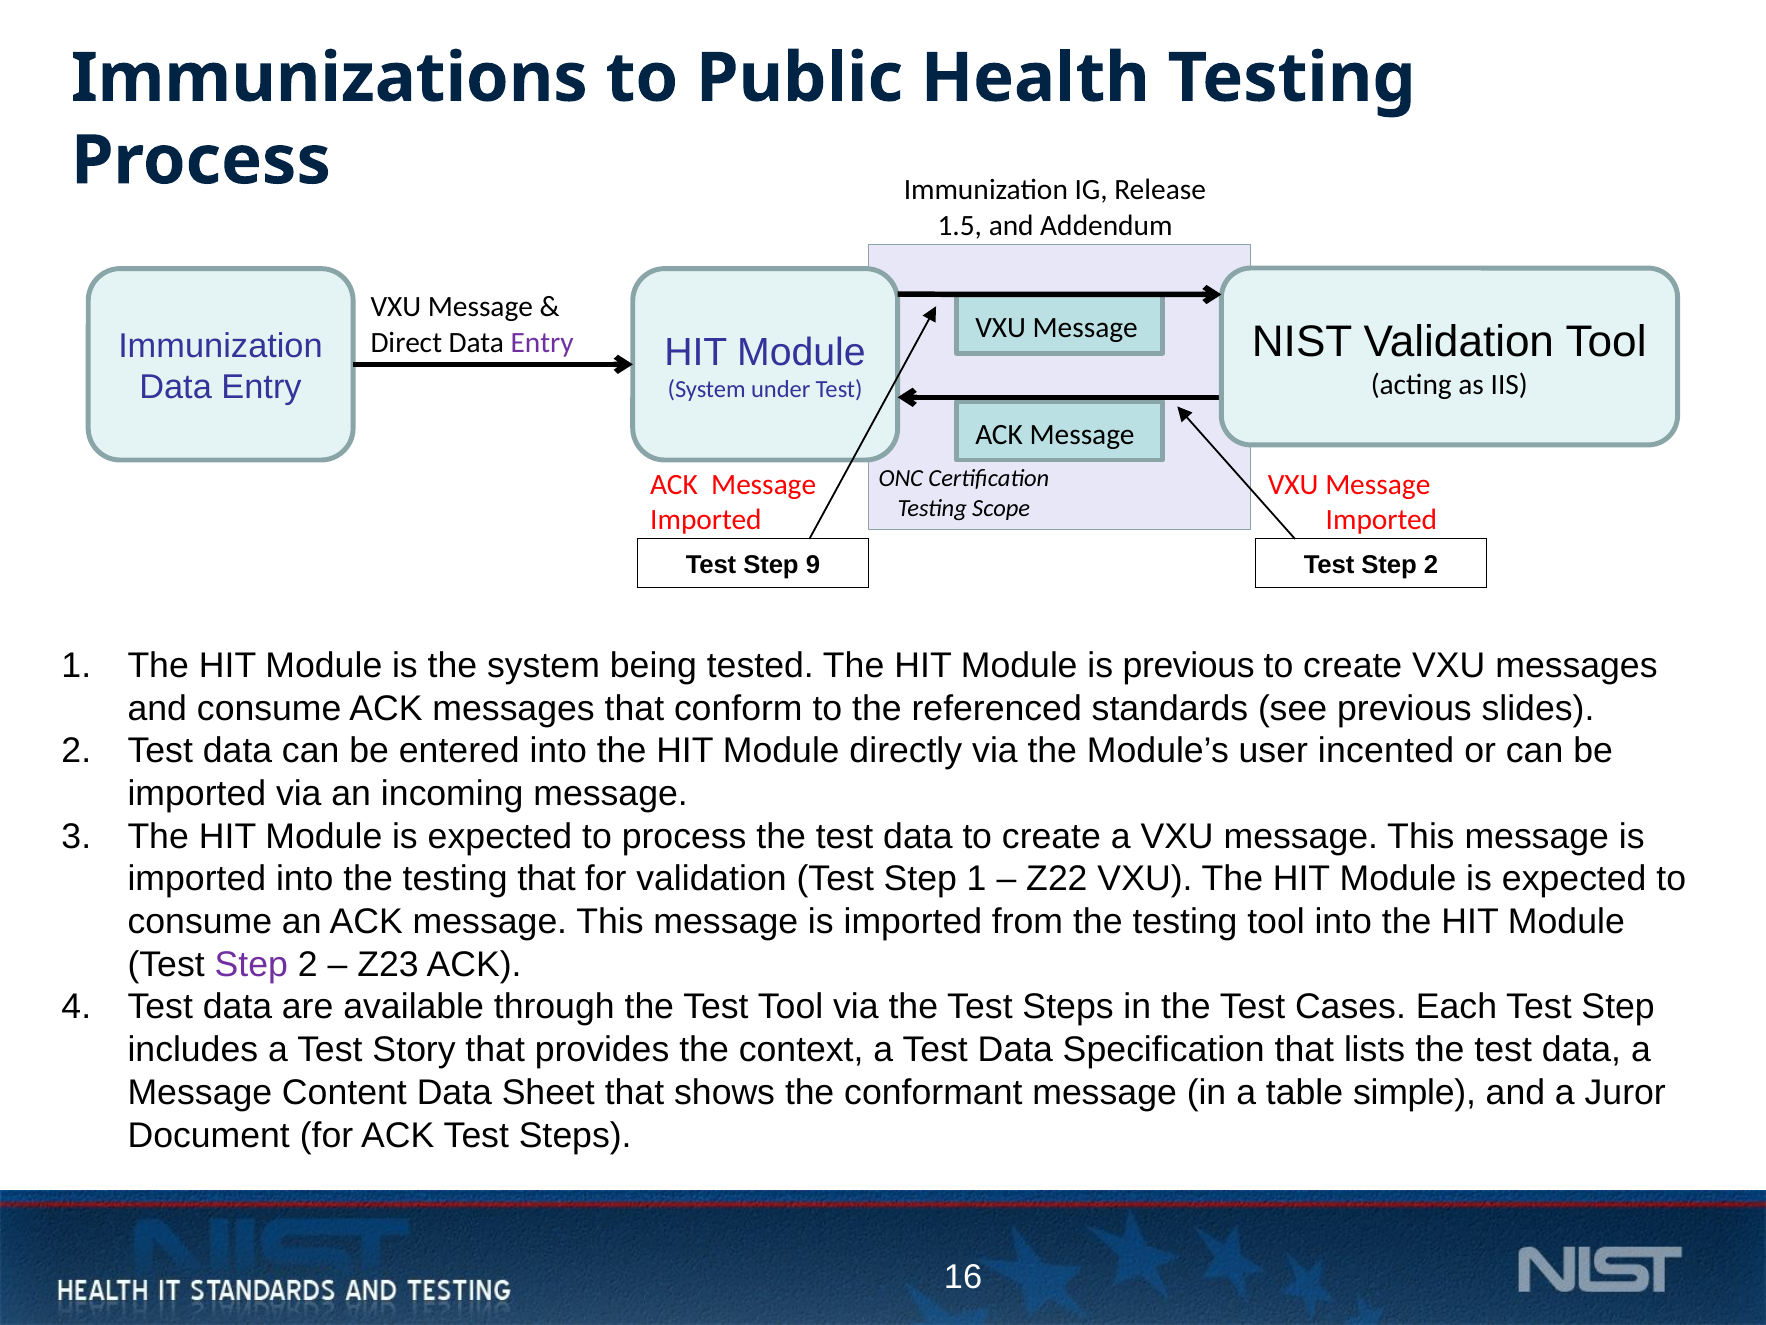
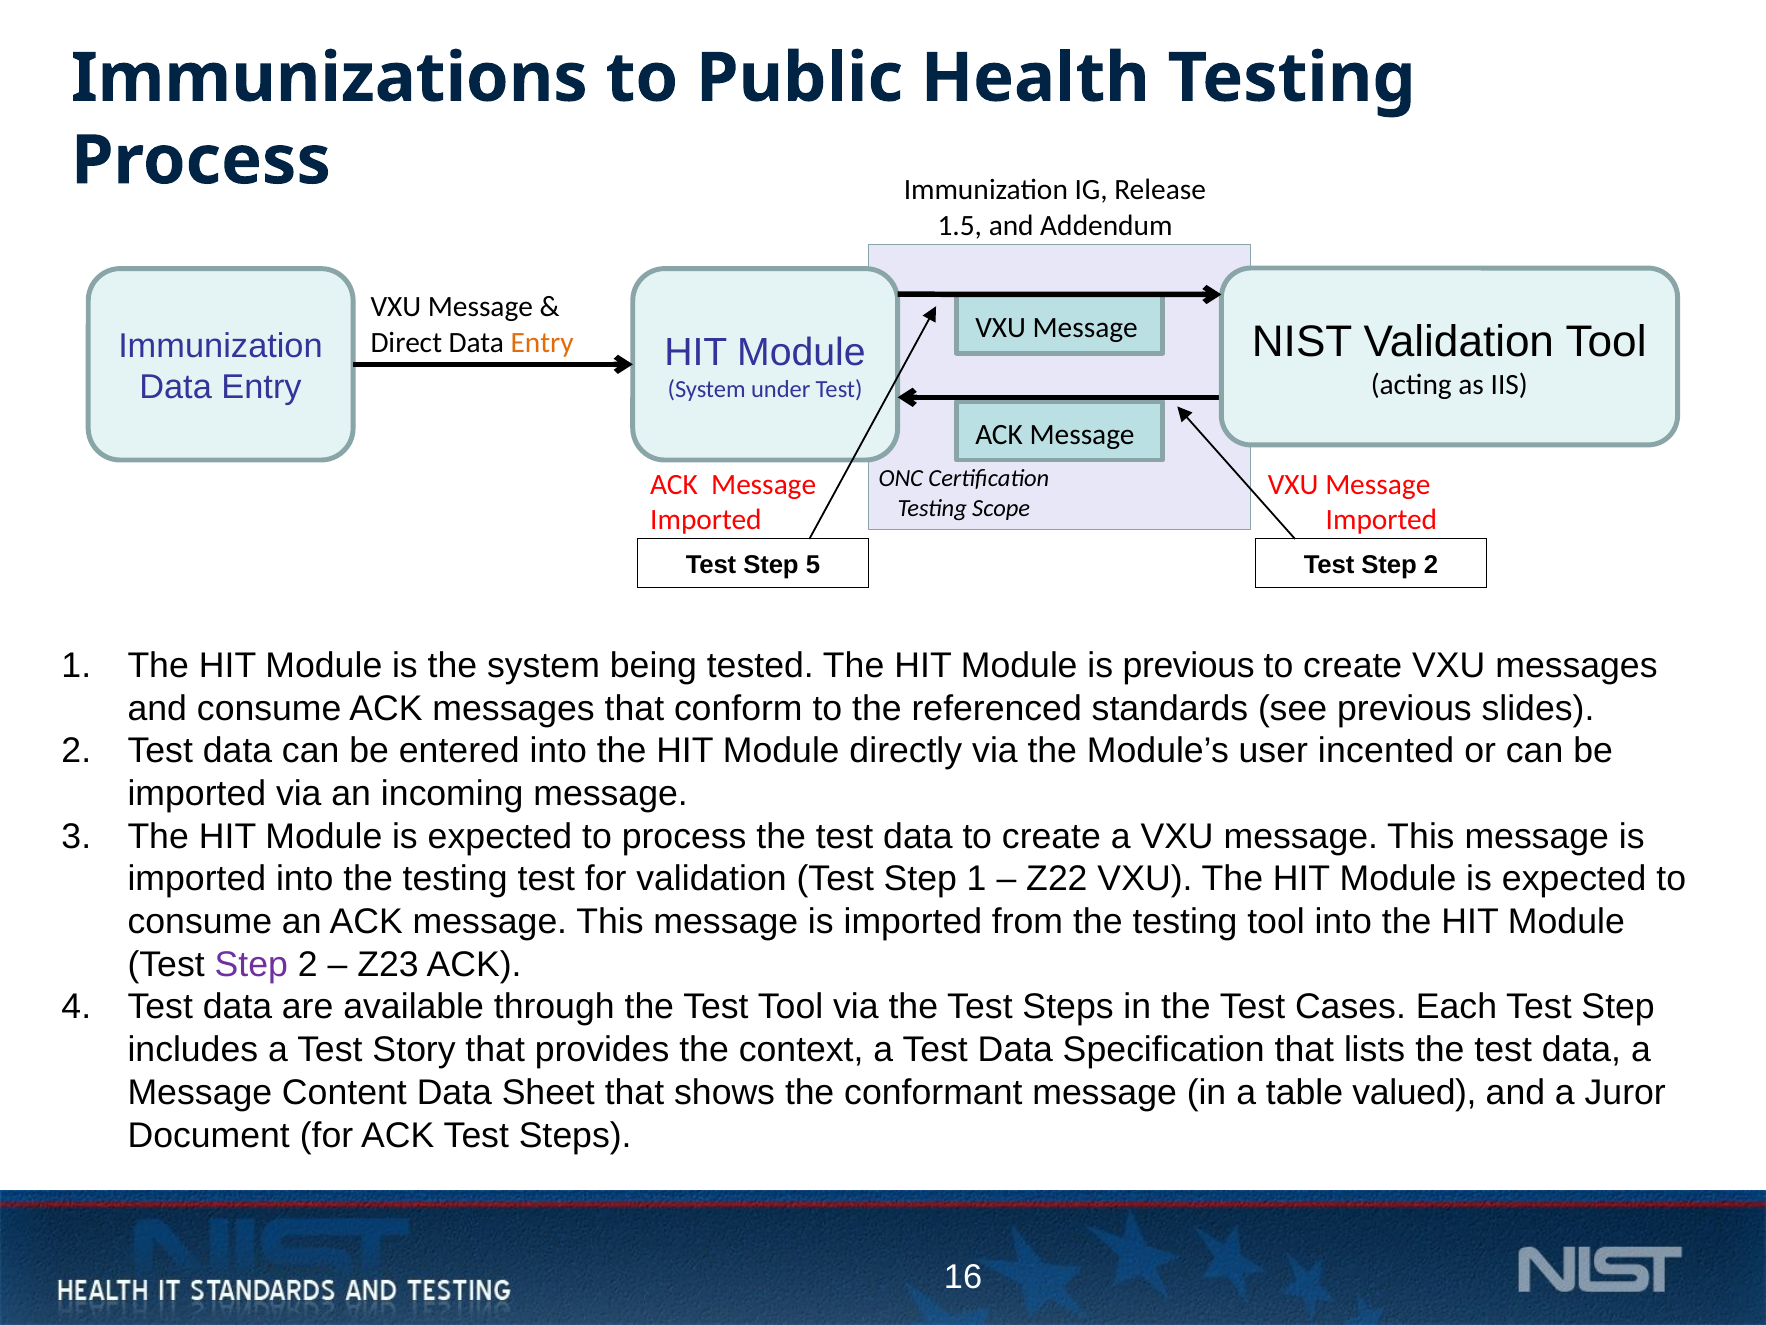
Entry colour: purple -> orange (542, 342)
9: 9 -> 5 (813, 565)
testing that: that -> test (546, 879)
simple: simple -> valued (1415, 1092)
